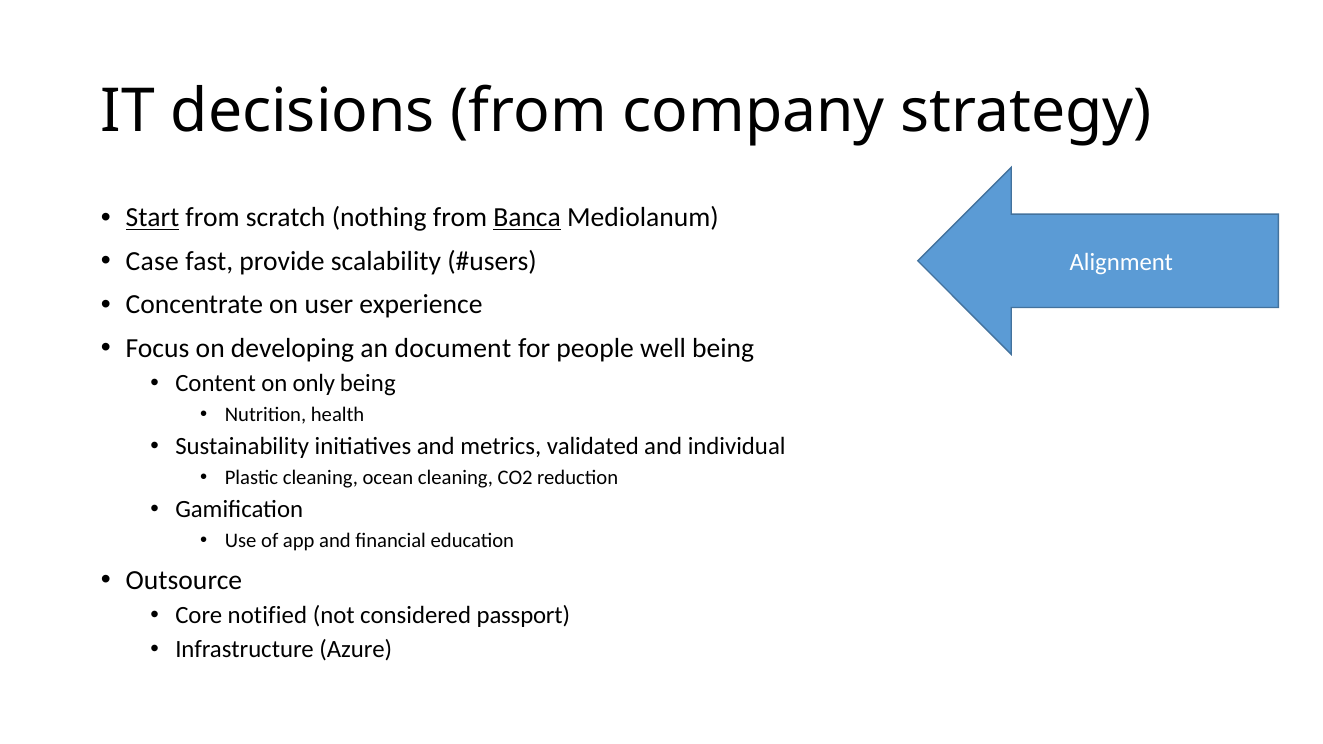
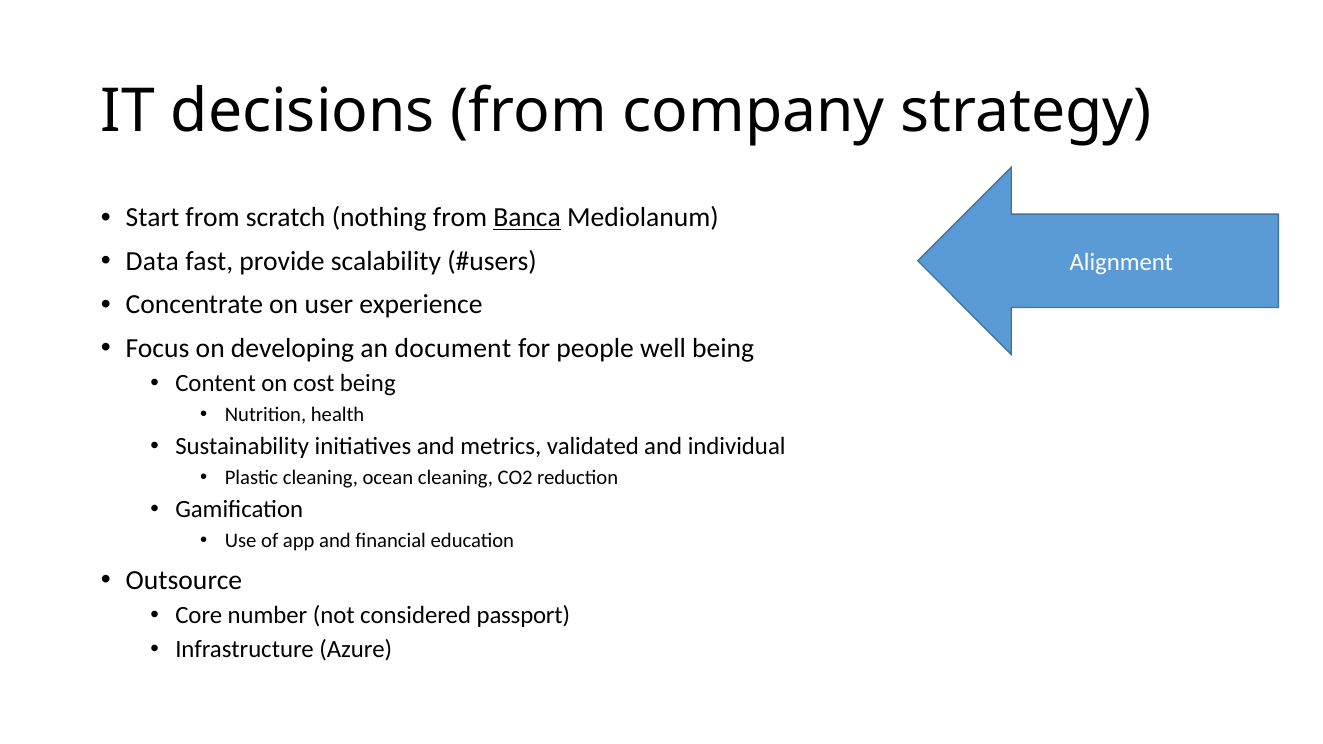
Start underline: present -> none (152, 218)
Case: Case -> Data (152, 261)
only: only -> cost (314, 384)
notified: notified -> number (267, 616)
